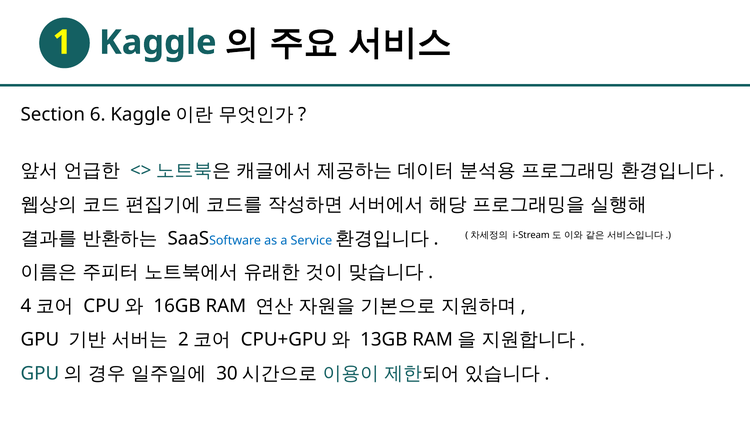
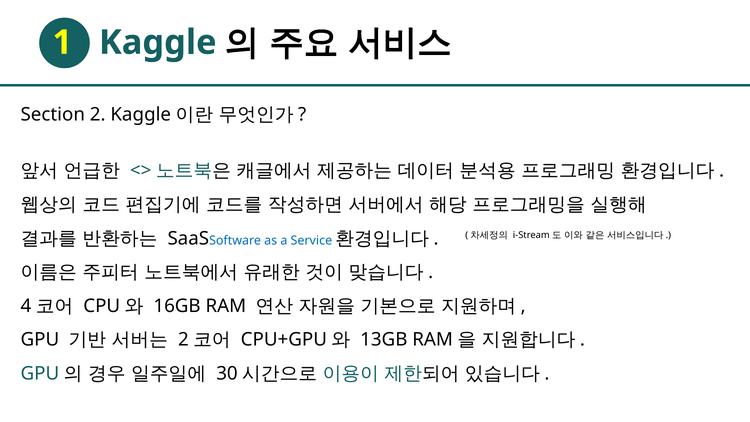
Section 6: 6 -> 2 (98, 115)
